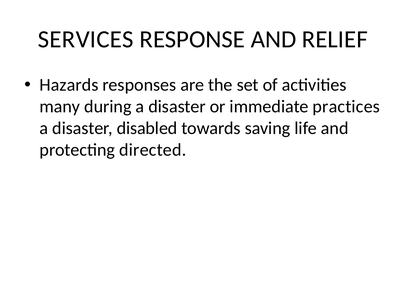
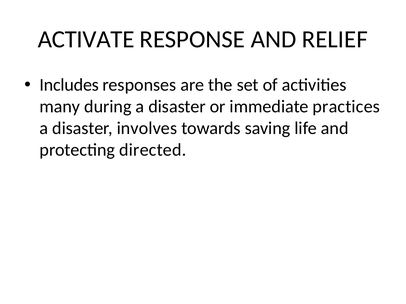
SERVICES: SERVICES -> ACTIVATE (86, 39)
Hazards: Hazards -> Includes (69, 85)
disabled: disabled -> involves (147, 128)
